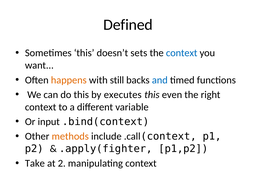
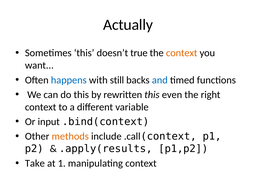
Defined: Defined -> Actually (128, 25)
sets: sets -> true (139, 53)
context colour: blue -> orange (182, 53)
happens colour: orange -> blue (69, 80)
executes: executes -> rewritten (123, 95)
.apply(fighter: .apply(fighter -> .apply(results (106, 149)
2: 2 -> 1 (62, 163)
